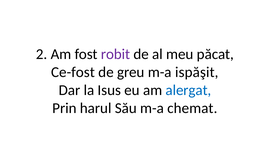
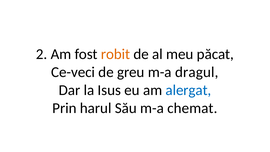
robit colour: purple -> orange (116, 54)
Ce-fost: Ce-fost -> Ce-veci (73, 72)
ispăşit: ispăşit -> dragul (197, 72)
